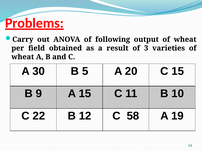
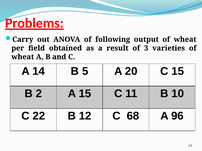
A 30: 30 -> 14 (39, 71)
9: 9 -> 2 (39, 94)
58: 58 -> 68 (133, 116)
19: 19 -> 96 (177, 116)
